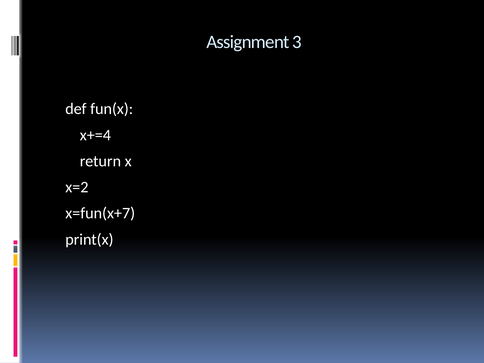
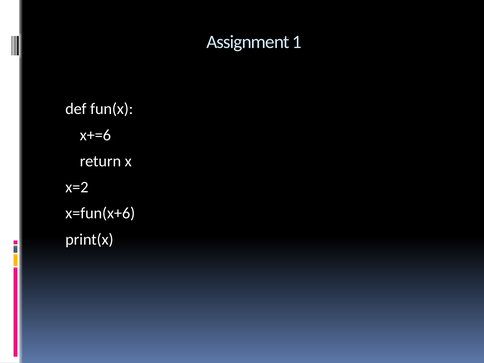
3: 3 -> 1 (297, 42)
x+=4: x+=4 -> x+=6 (95, 135)
x=fun(x+7: x=fun(x+7 -> x=fun(x+6 (100, 213)
